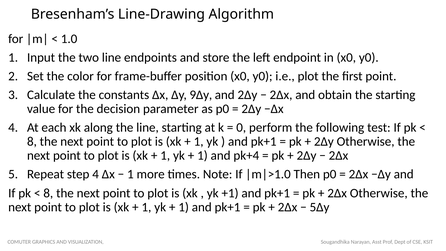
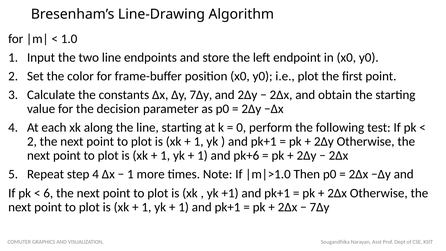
∆y 9∆y: 9∆y -> 7∆y (201, 95)
8: 8 -> 2 (32, 142)
pk+4: pk+4 -> pk+6 (246, 156)
8: 8 -> 6 (48, 193)
5∆y: 5∆y -> 7∆y (320, 207)
